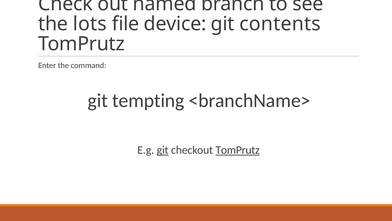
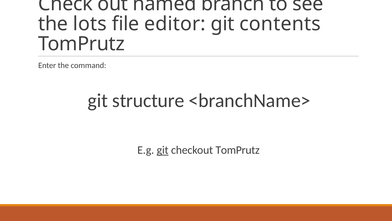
device: device -> editor (175, 24)
tempting: tempting -> structure (148, 100)
TomPrutz underline: present -> none (238, 150)
